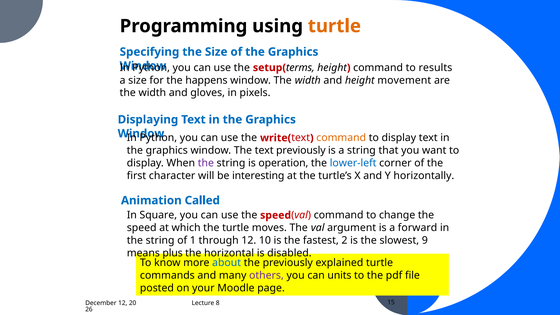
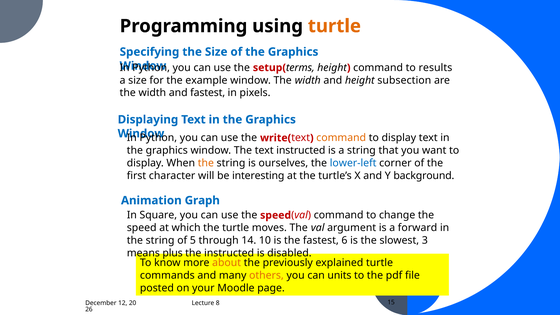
happens: happens -> example (206, 80)
movement: movement -> subsection (404, 80)
and gloves: gloves -> fastest (208, 93)
text previously: previously -> instructed (301, 150)
the colour: purple -> orange (206, 163)
operation: operation -> ourselves (283, 163)
horizontally: horizontally -> background (424, 176)
Called: Called -> Graph (202, 200)
1: 1 -> 5 (193, 240)
through 12: 12 -> 14 (249, 240)
2: 2 -> 6 (344, 240)
9: 9 -> 3 (425, 240)
the horizontal: horizontal -> instructed (229, 253)
about colour: blue -> orange (227, 263)
others colour: purple -> orange (266, 275)
